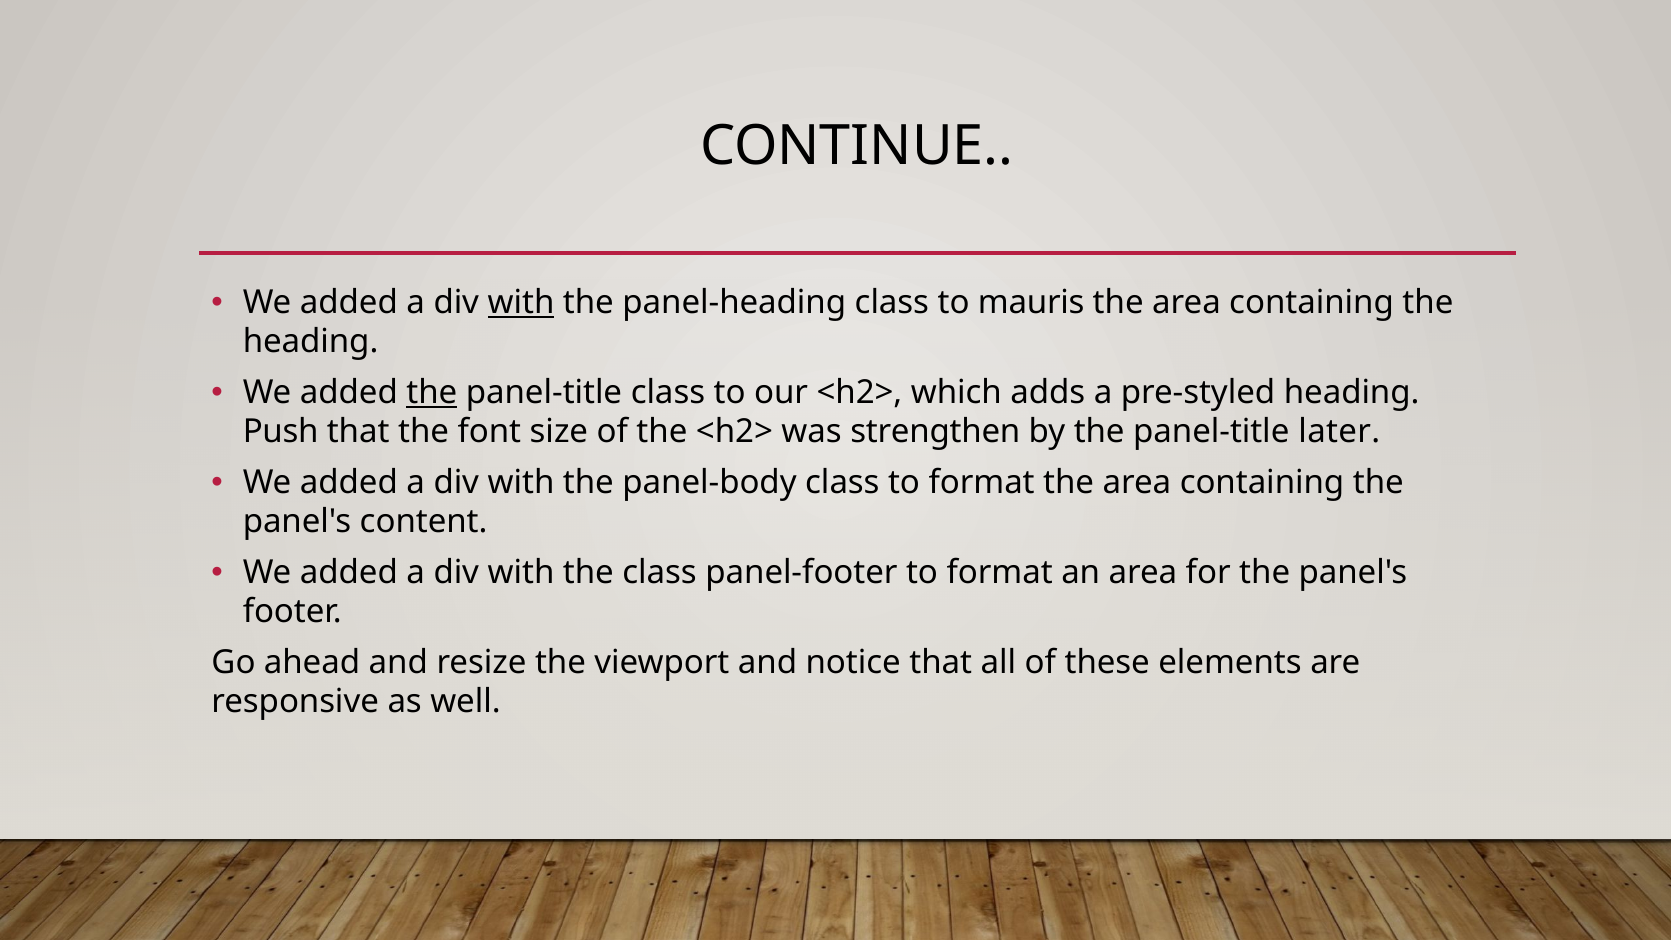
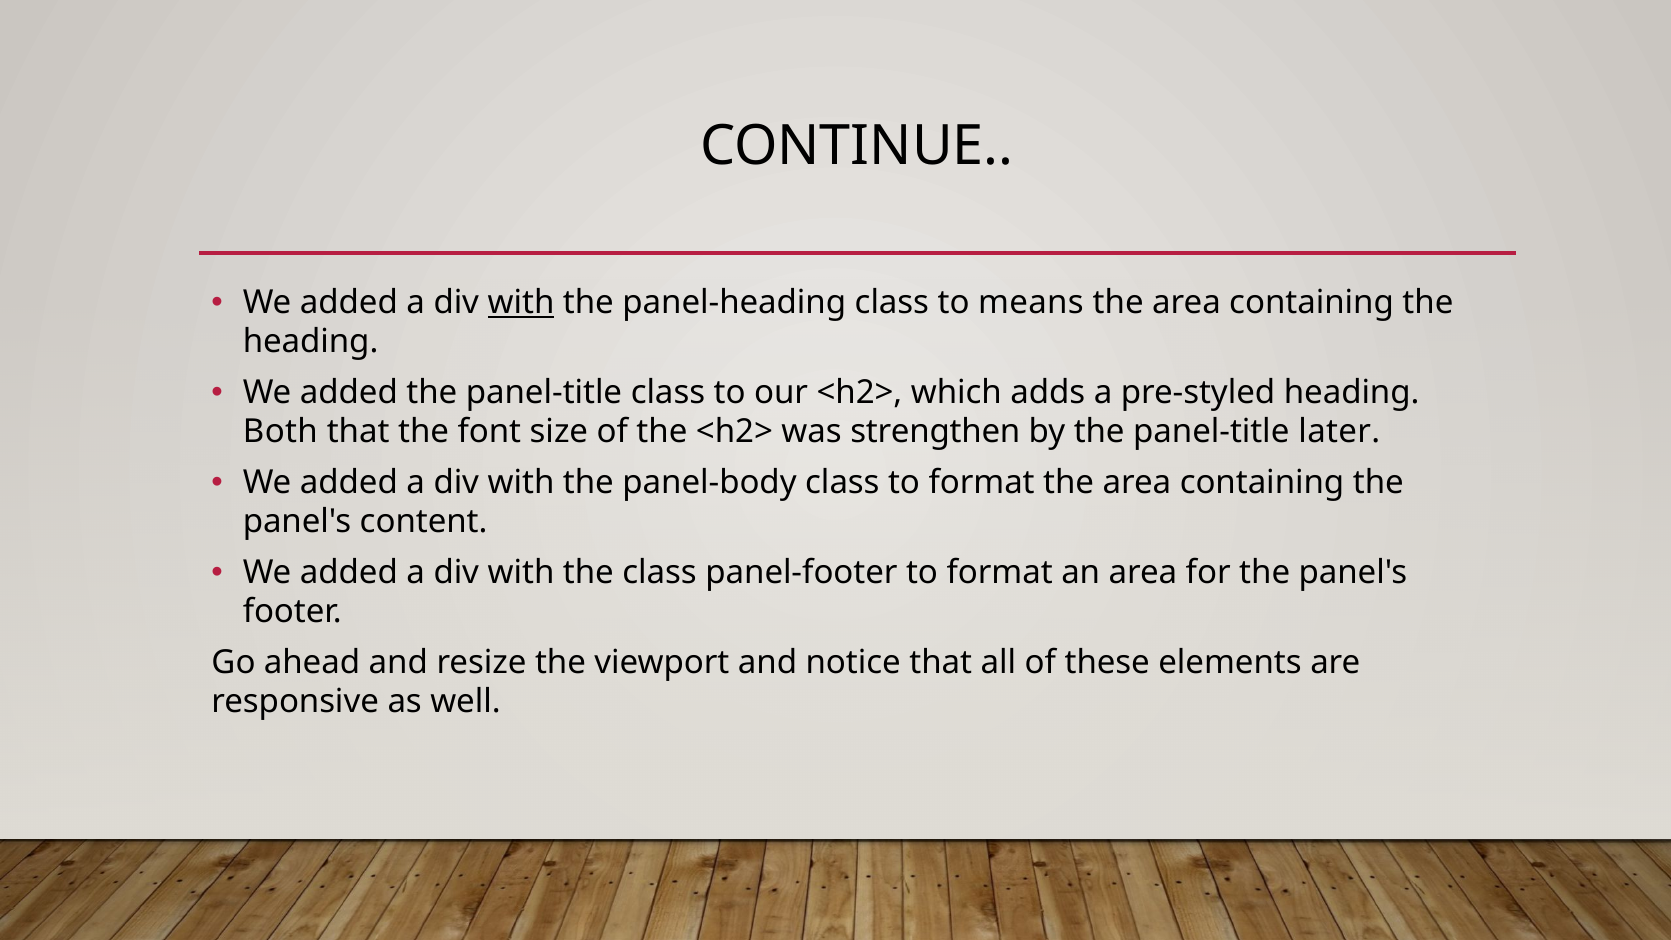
mauris: mauris -> means (1031, 303)
the underline: present -> none (432, 393)
Push: Push -> Both (280, 431)
